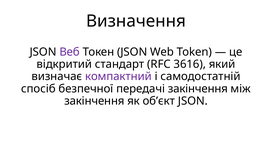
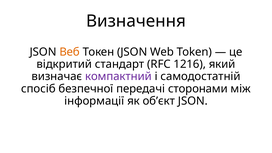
Веб colour: purple -> orange (70, 52)
3616: 3616 -> 1216 (190, 64)
передачі закінчення: закінчення -> сторонами (198, 89)
закінчення: закінчення -> інформації (94, 101)
